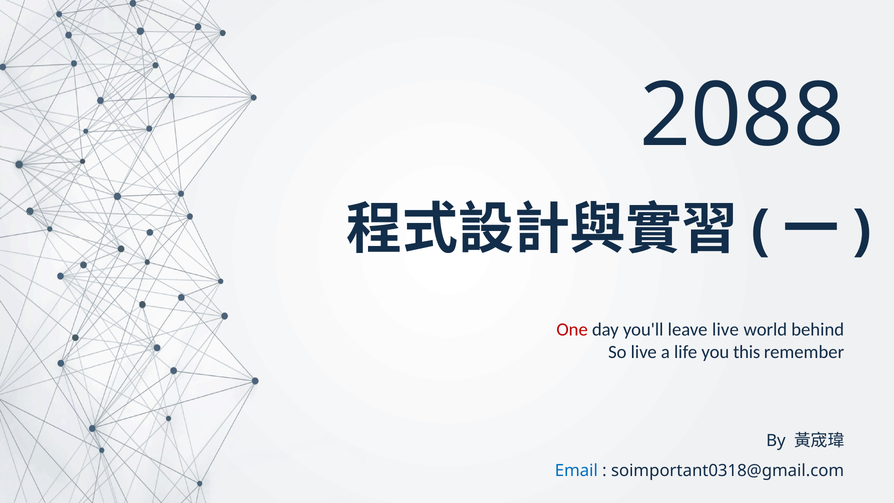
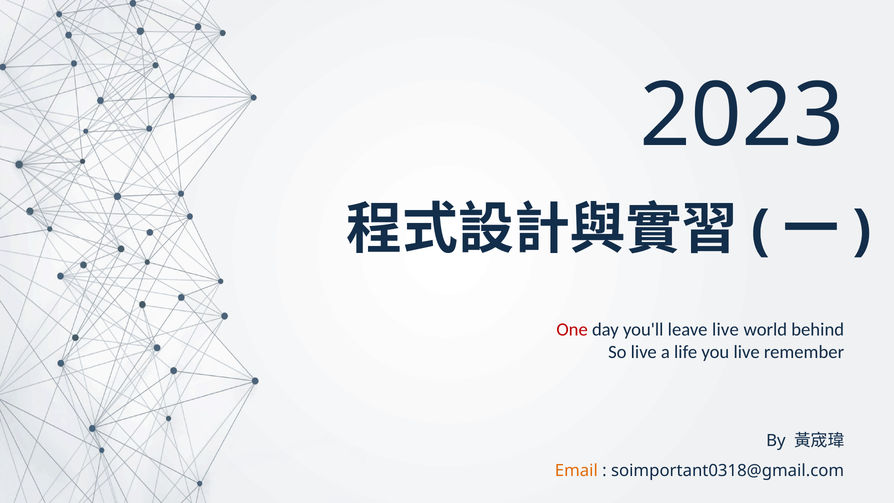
2088: 2088 -> 2023 (742, 116)
you this: this -> live (747, 352)
Email colour: blue -> orange (576, 471)
